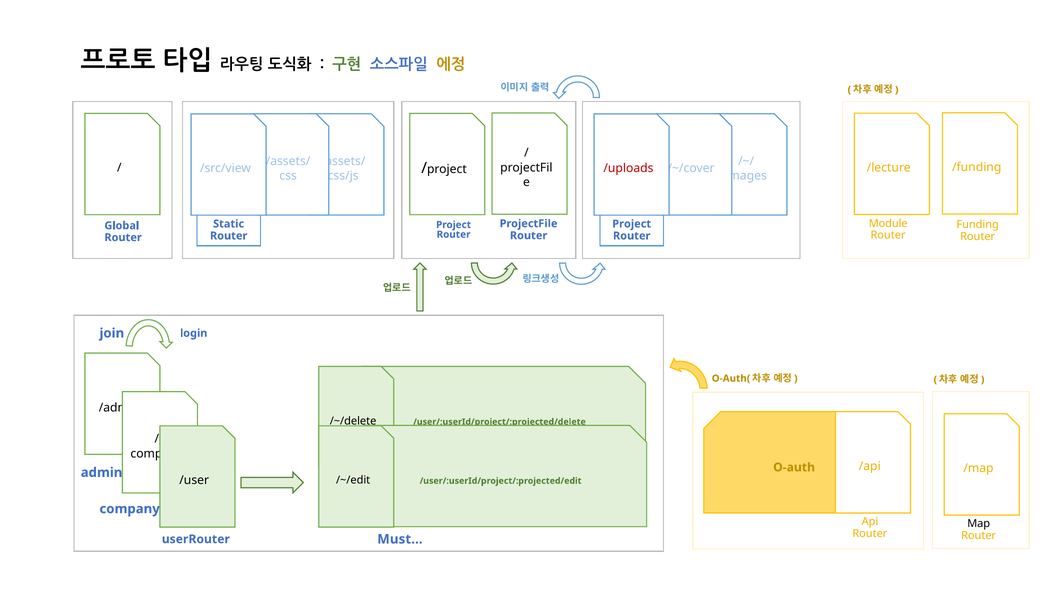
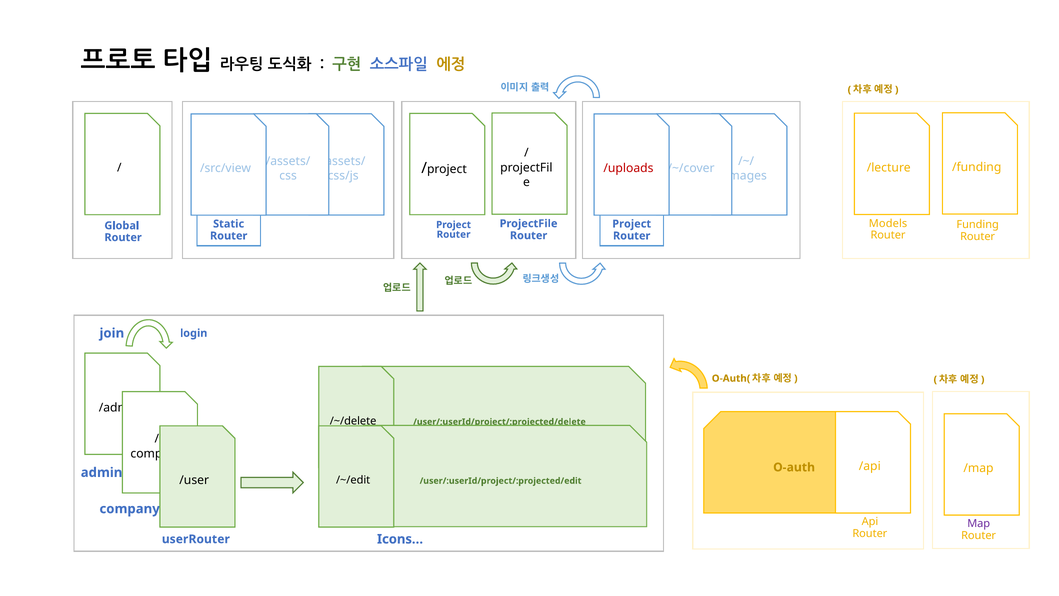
Module: Module -> Models (888, 223)
Map colour: black -> purple (979, 523)
Must…: Must… -> Icons… (400, 539)
